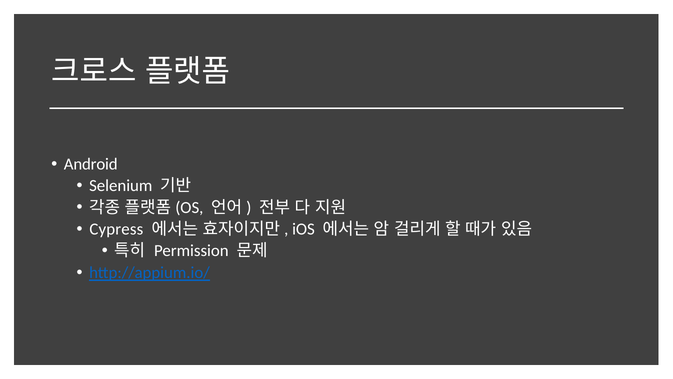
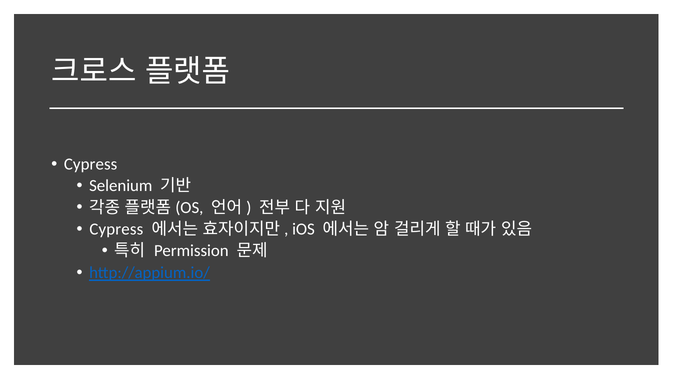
Android: Android -> Cypress (91, 164)
